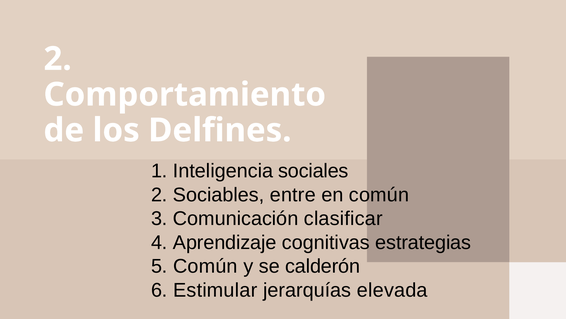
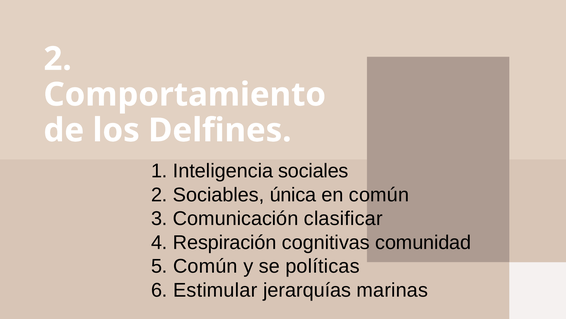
entre: entre -> única (293, 195)
Aprendizaje: Aprendizaje -> Respiración (225, 242)
estrategias: estrategias -> comunidad (423, 242)
calderón: calderón -> políticas (322, 266)
elevada: elevada -> marinas (392, 290)
